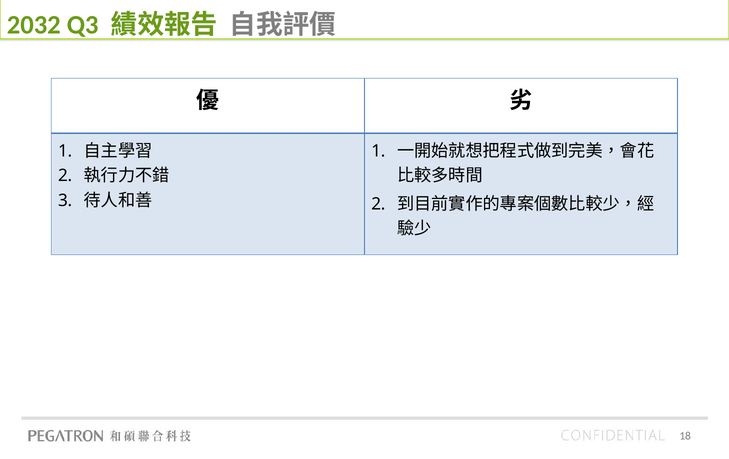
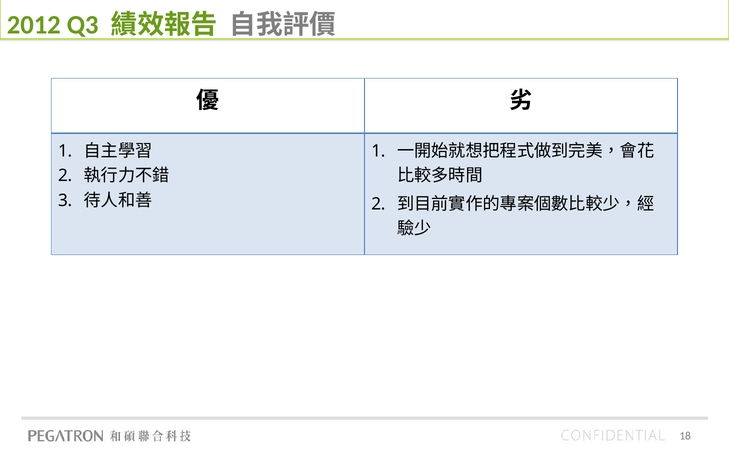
2032: 2032 -> 2012 (34, 25)
